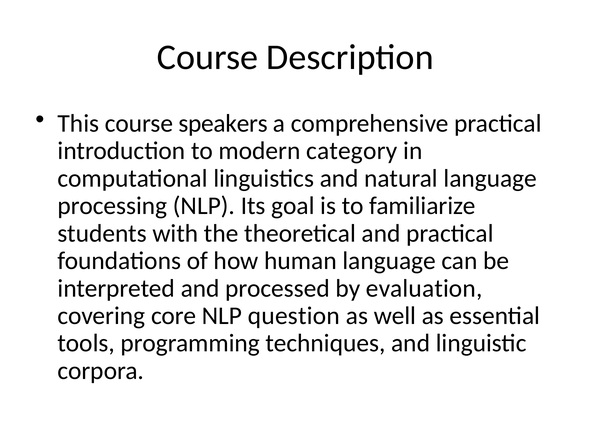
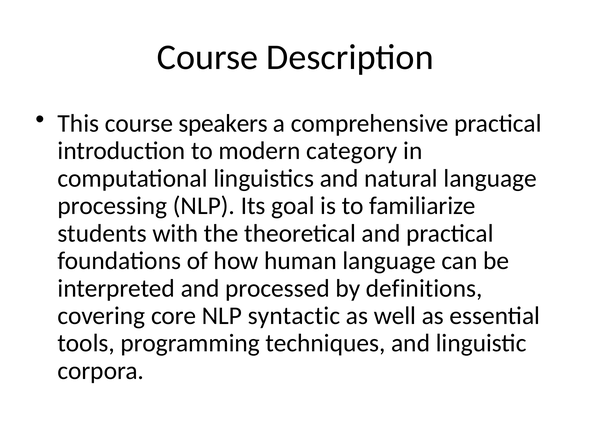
evaluation: evaluation -> definitions (424, 288)
question: question -> syntactic (294, 316)
